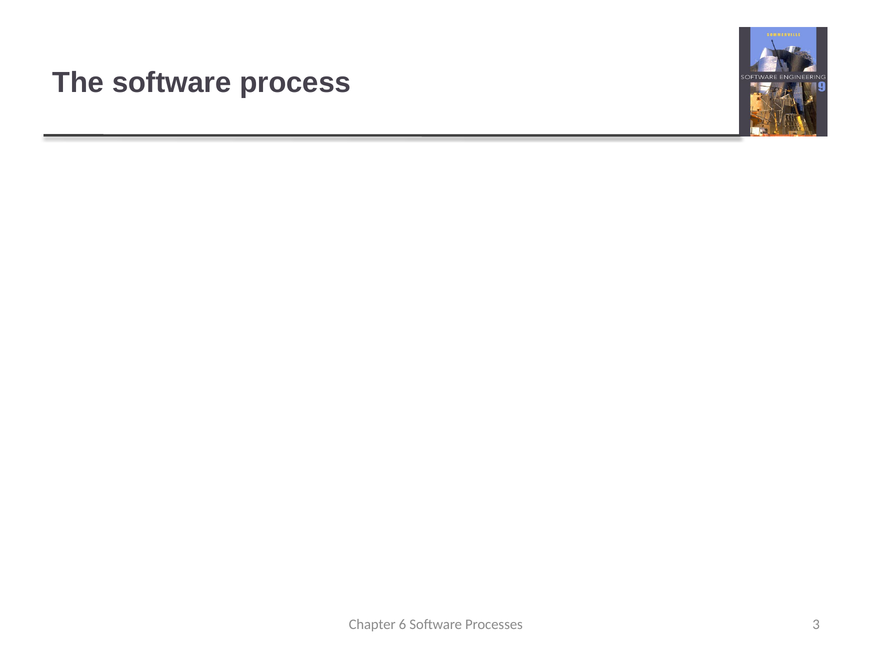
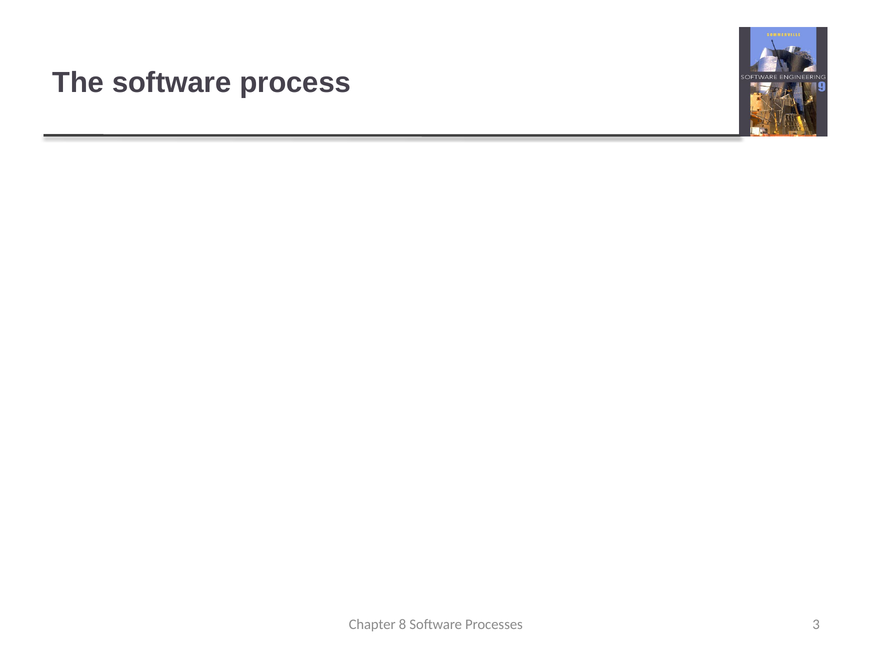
6: 6 -> 8 (403, 625)
